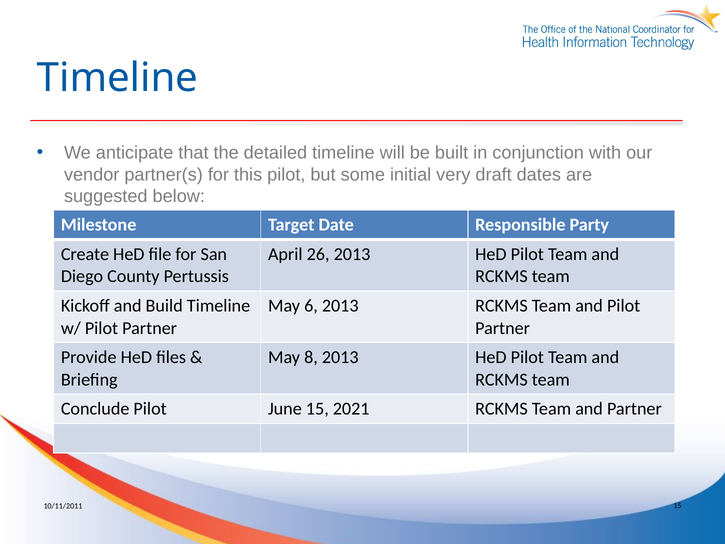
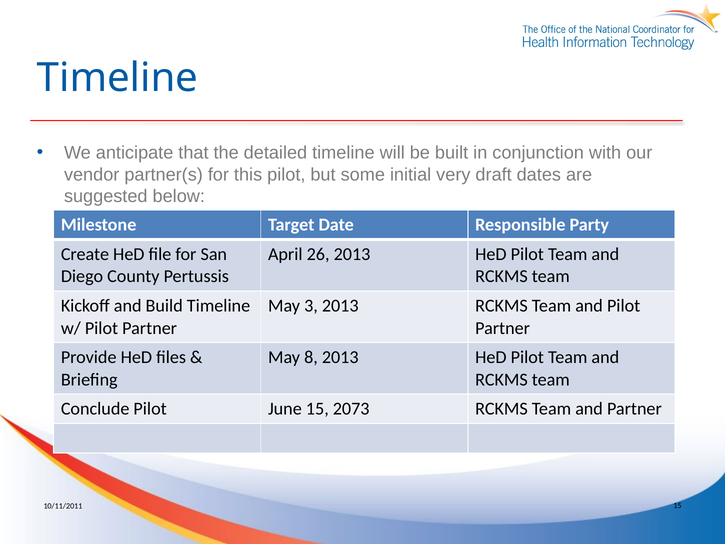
6: 6 -> 3 (311, 306)
2021: 2021 -> 2073 (351, 409)
